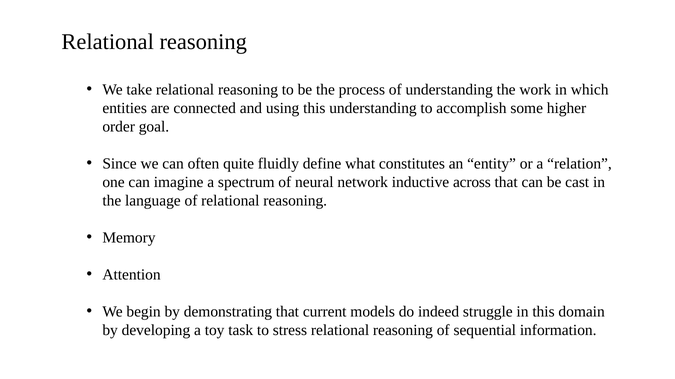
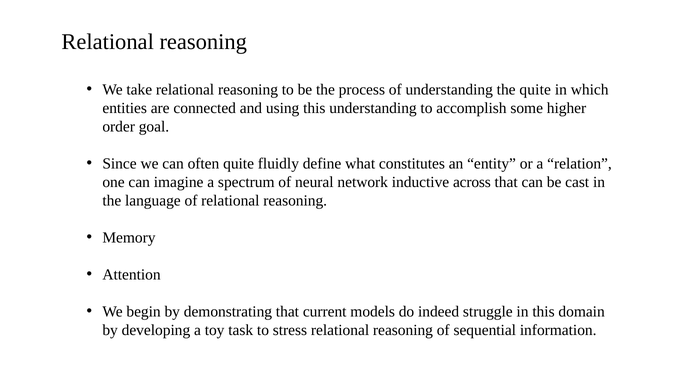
the work: work -> quite (535, 90)
